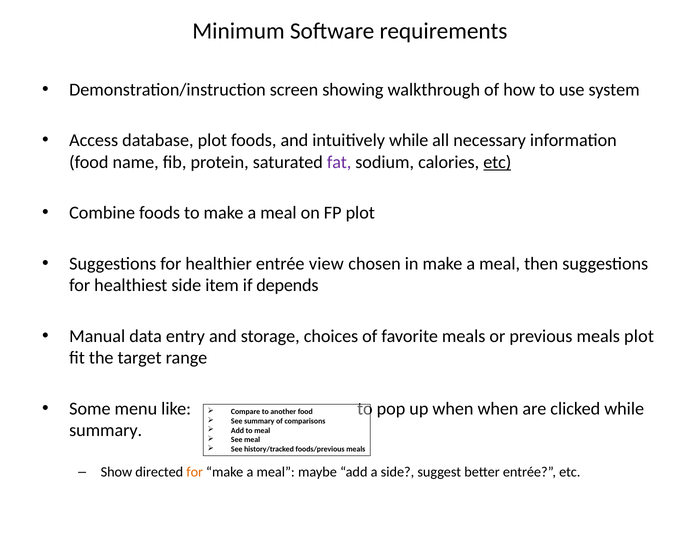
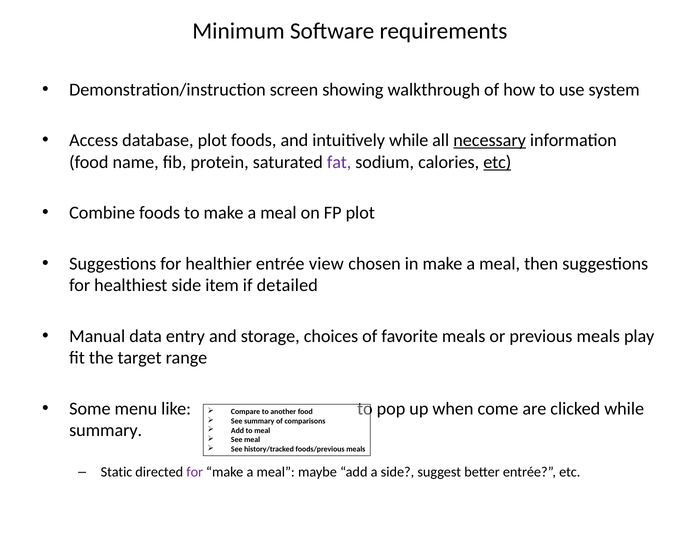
necessary underline: none -> present (490, 140)
depends: depends -> detailed (287, 285)
meals plot: plot -> play (639, 336)
when when: when -> come (498, 409)
Show: Show -> Static (117, 472)
for colour: orange -> purple (195, 472)
